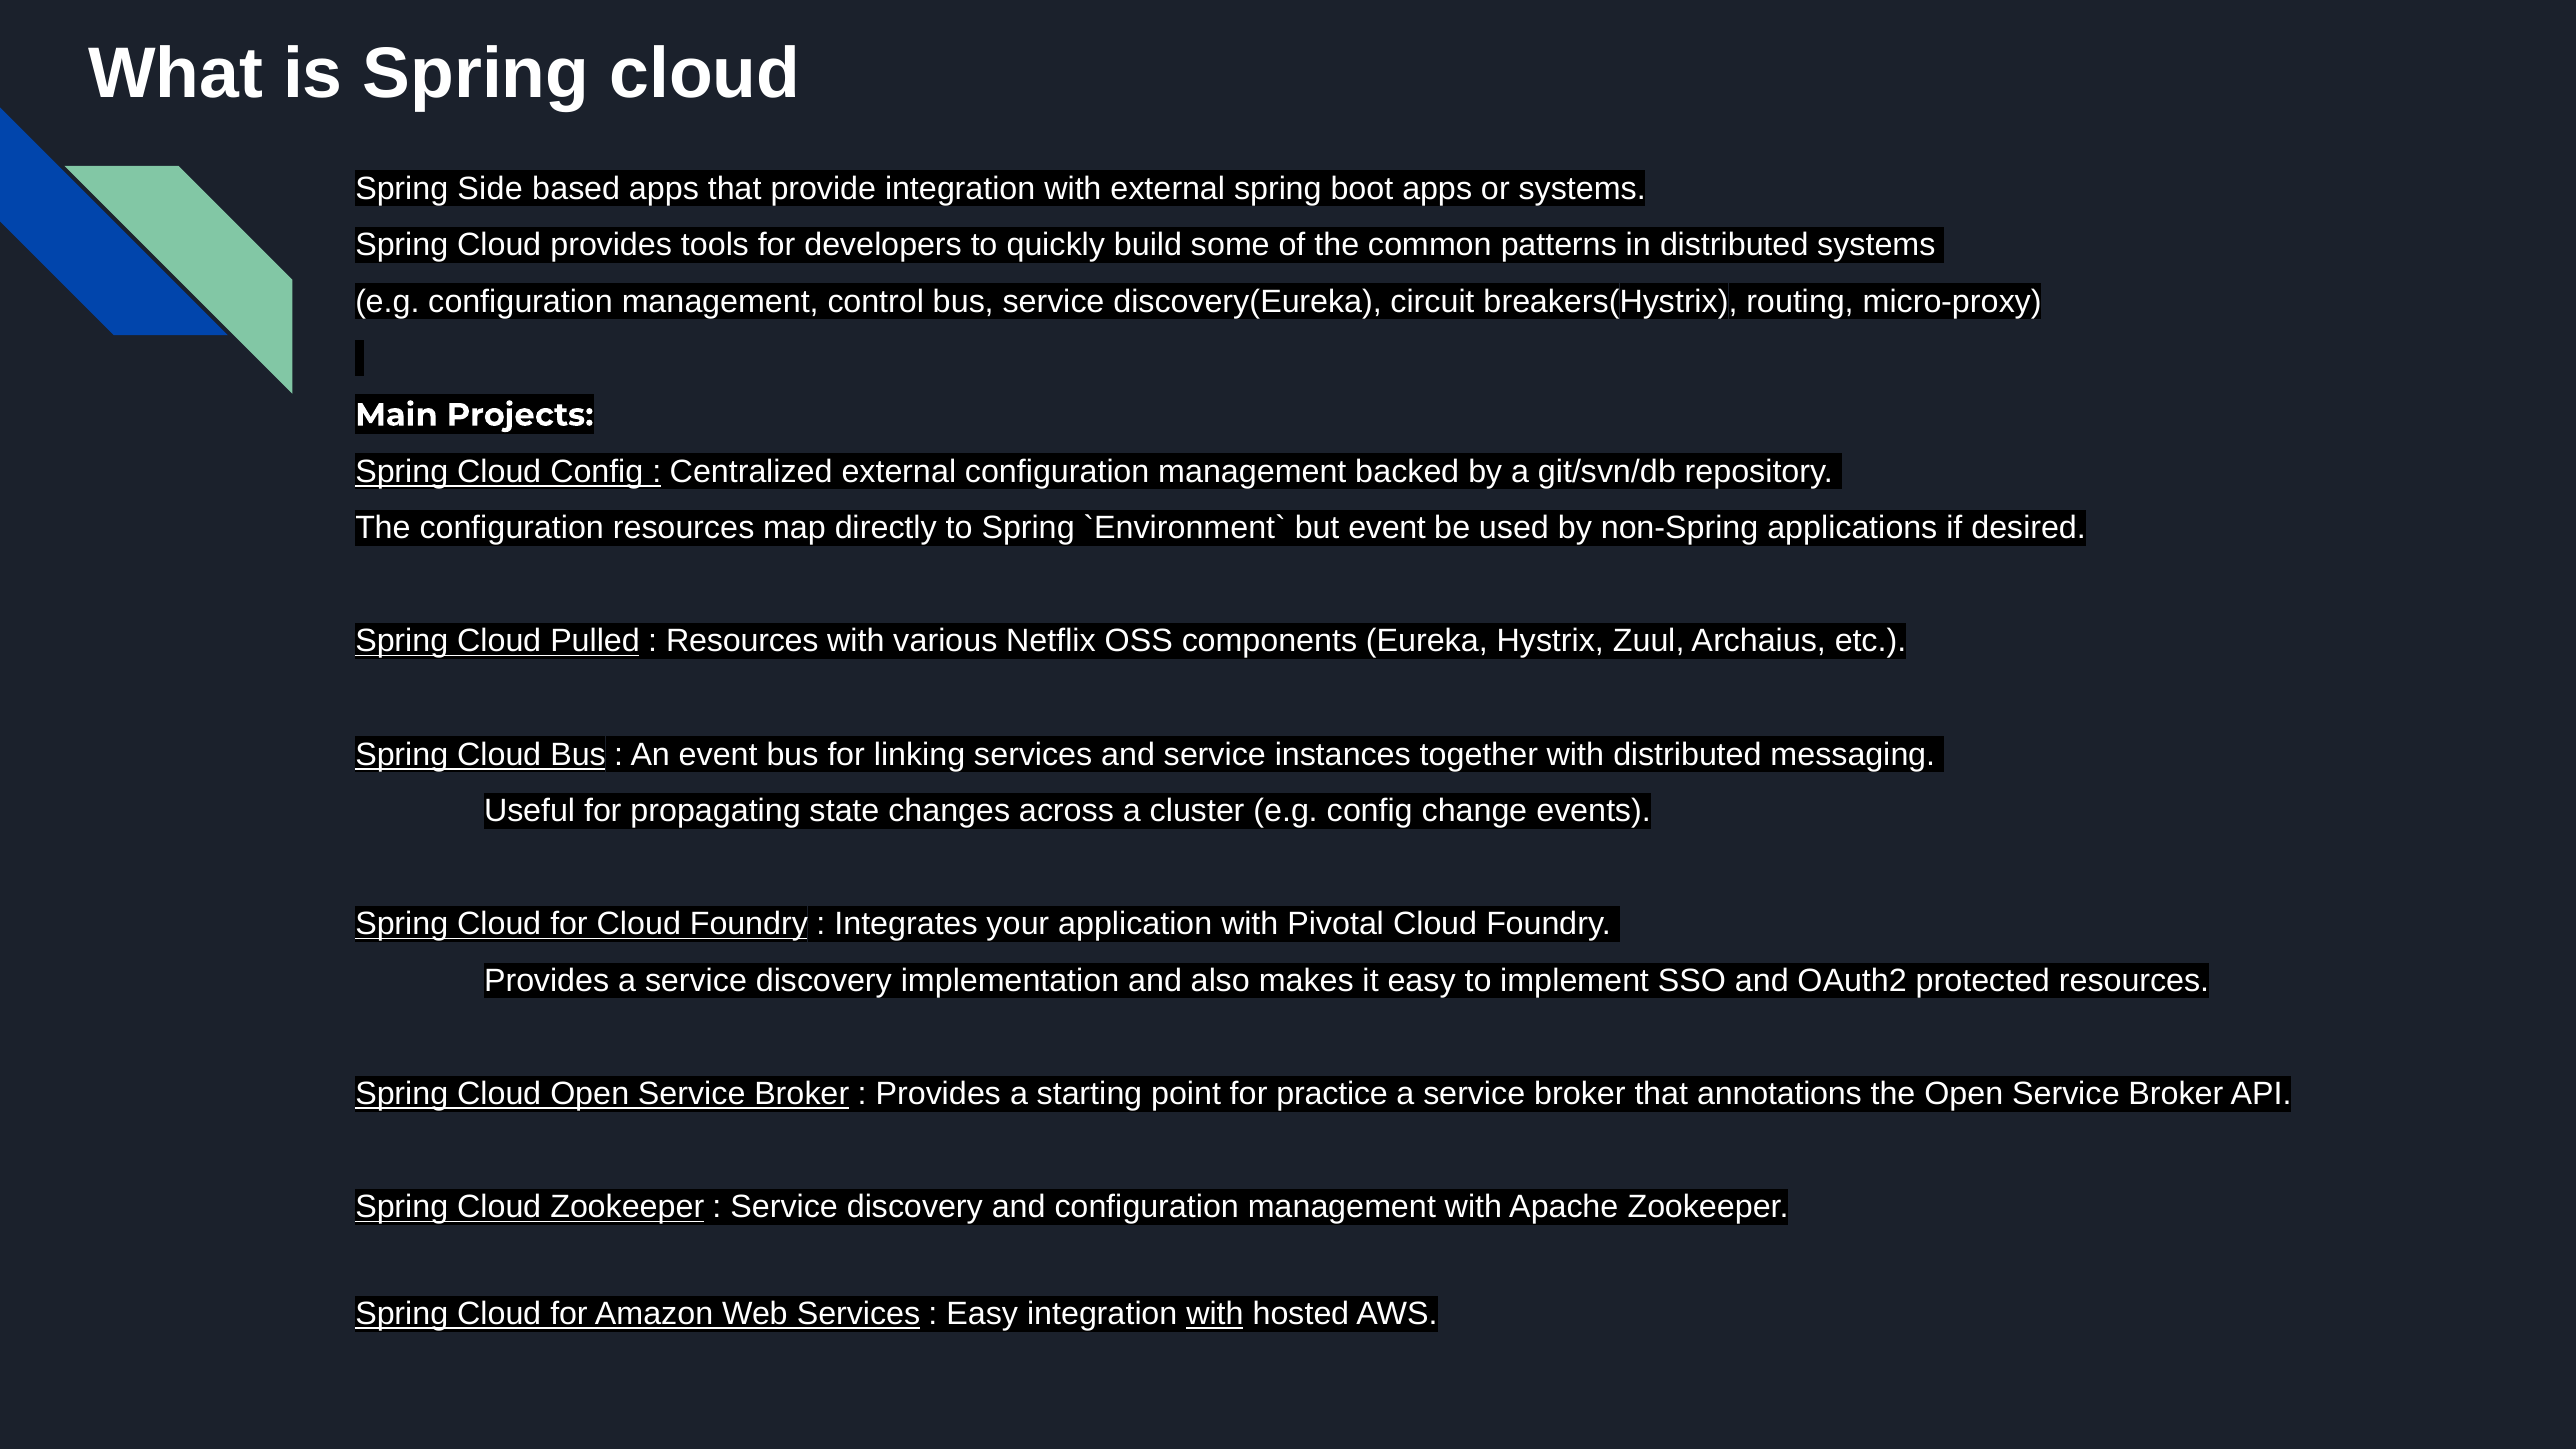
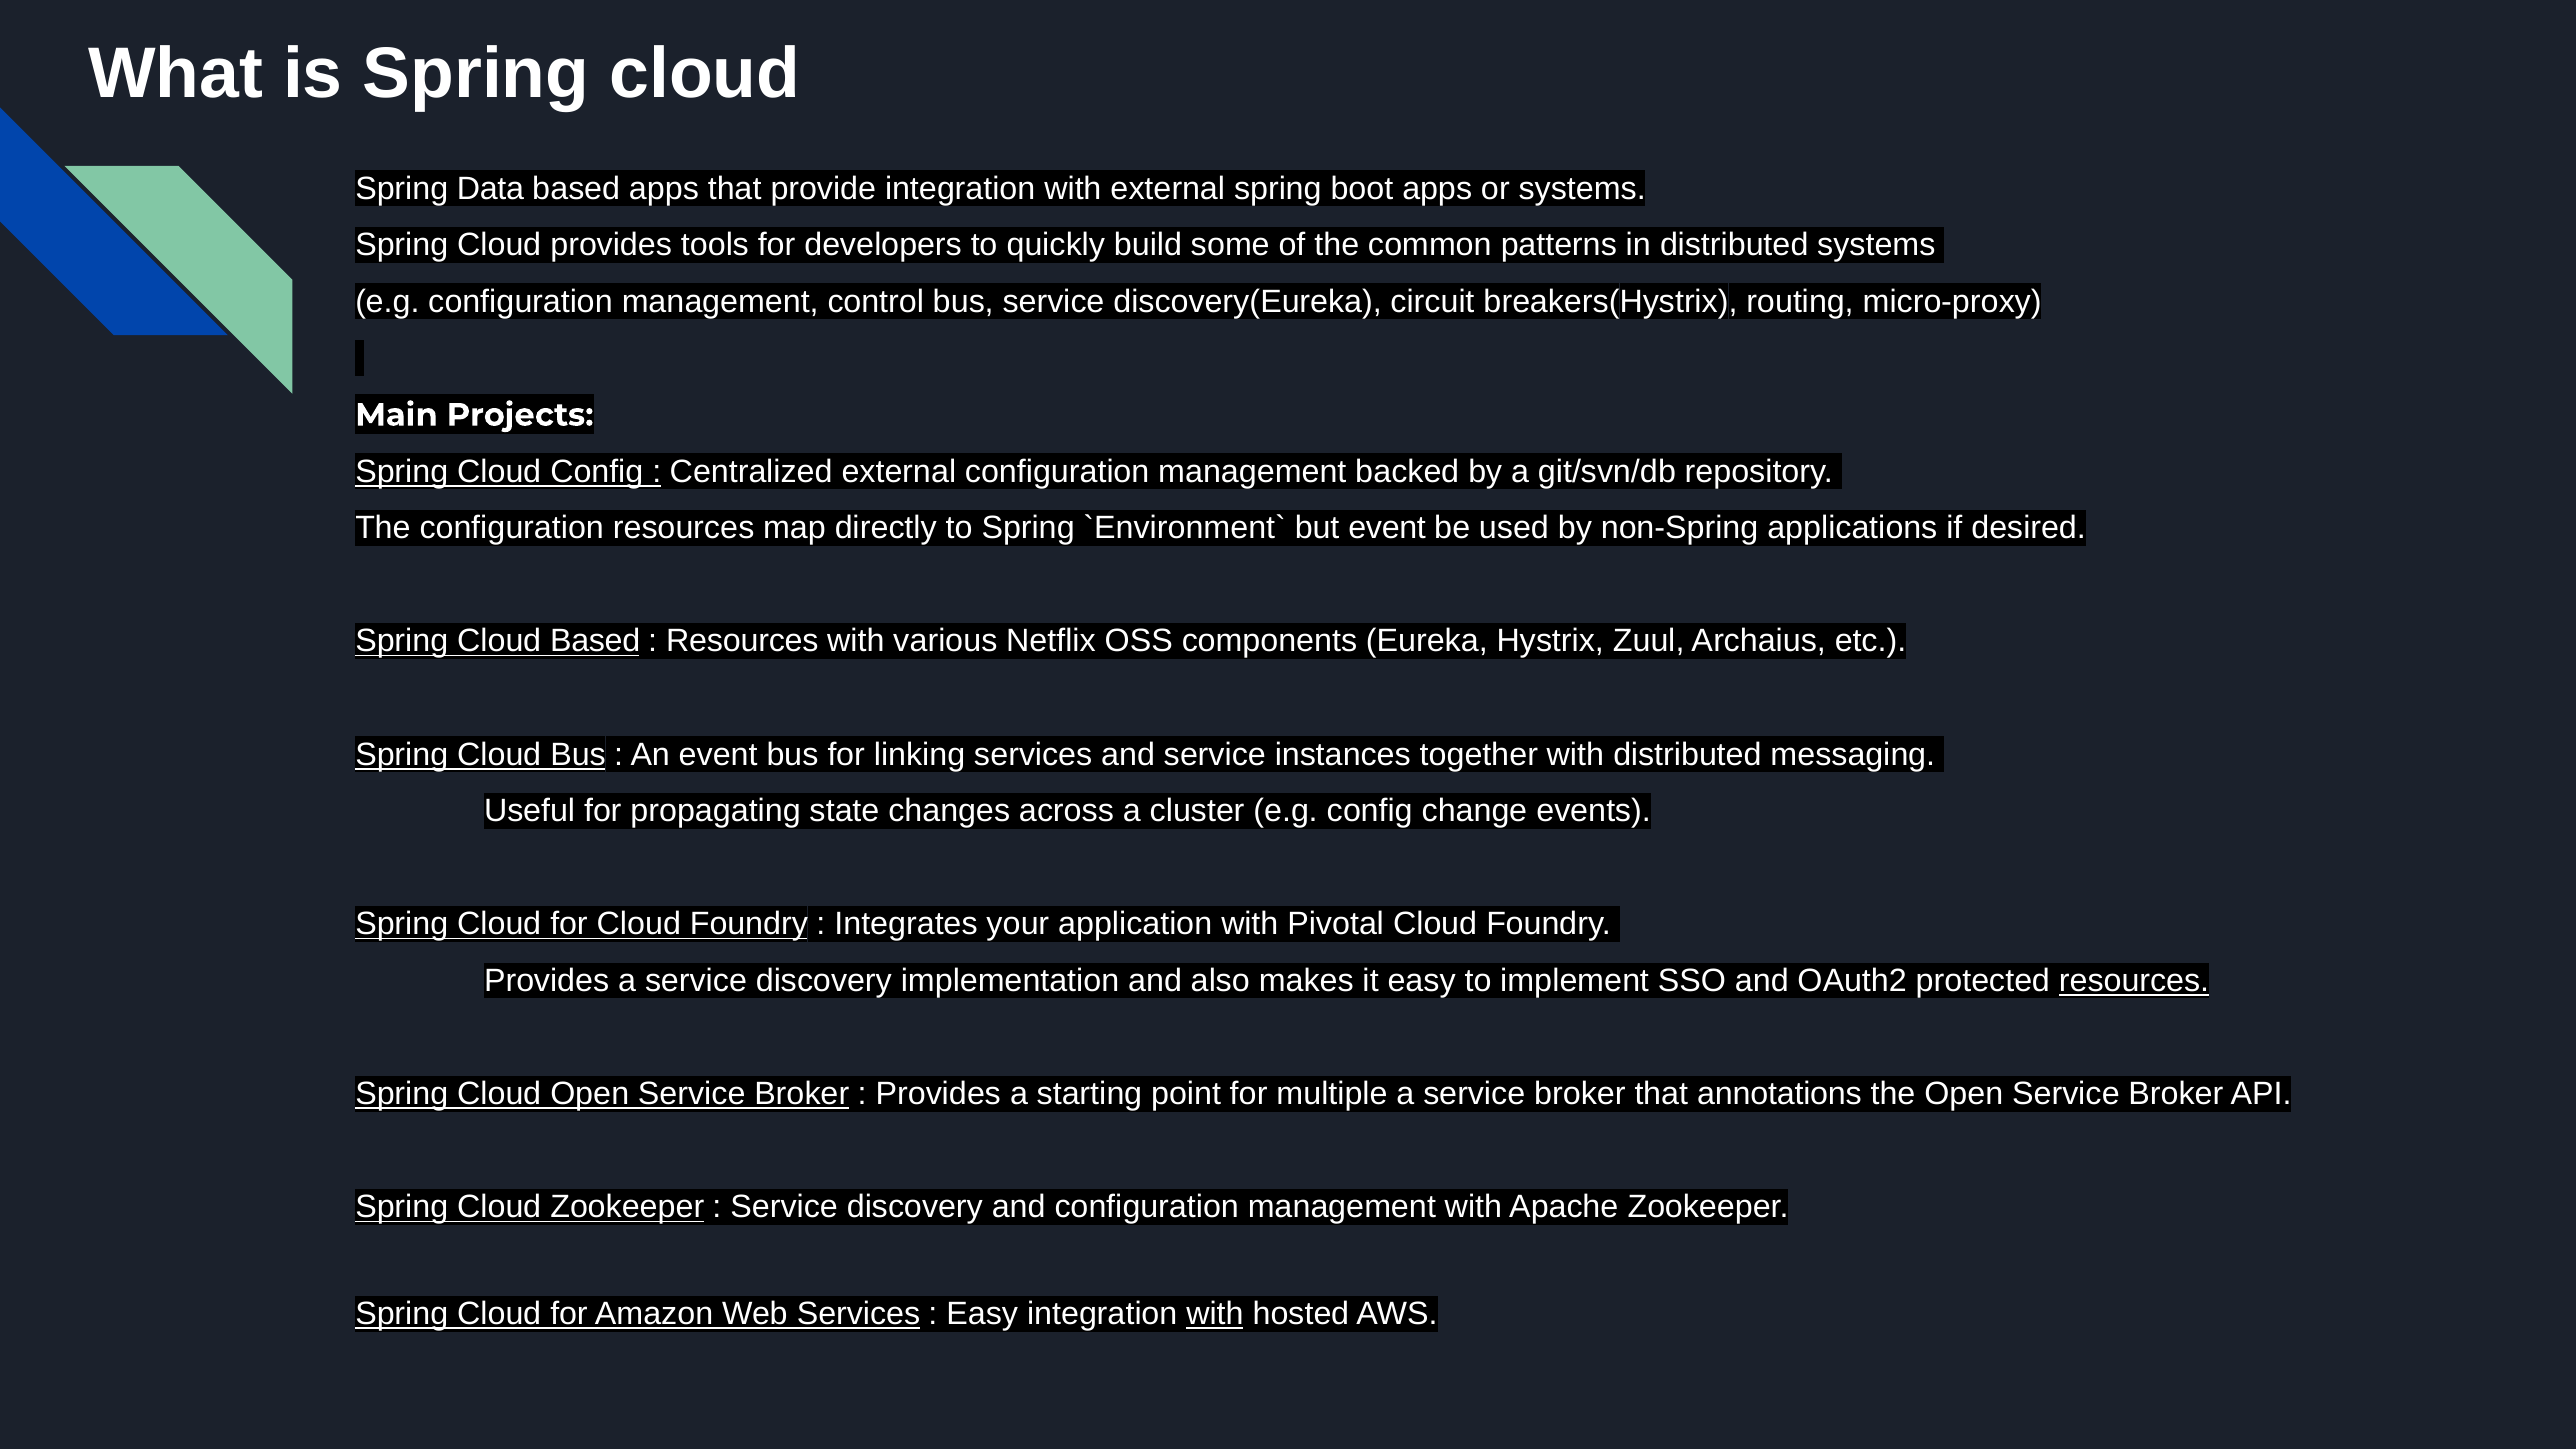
Side: Side -> Data (490, 189)
Cloud Pulled: Pulled -> Based (595, 641)
resources underline: none -> present (2134, 981)
practice: practice -> multiple (1332, 1094)
